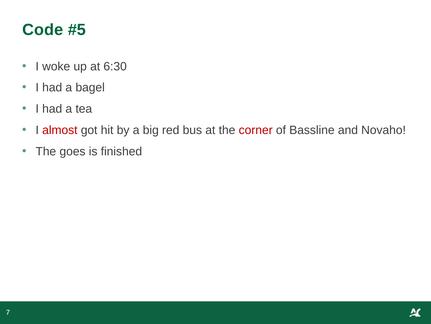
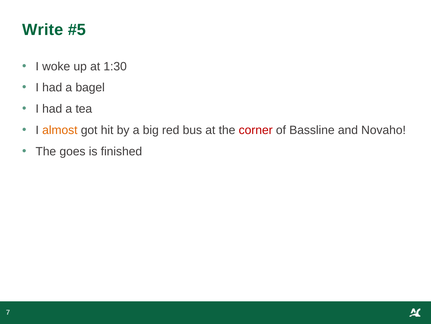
Code: Code -> Write (43, 30)
6:30: 6:30 -> 1:30 (115, 66)
almost colour: red -> orange (60, 130)
